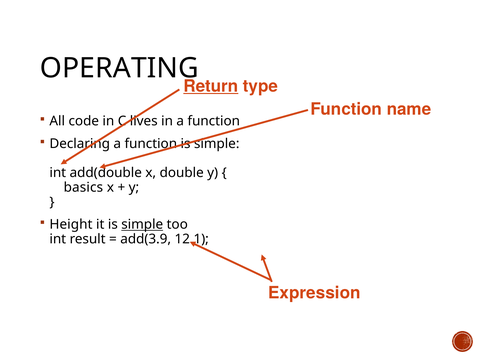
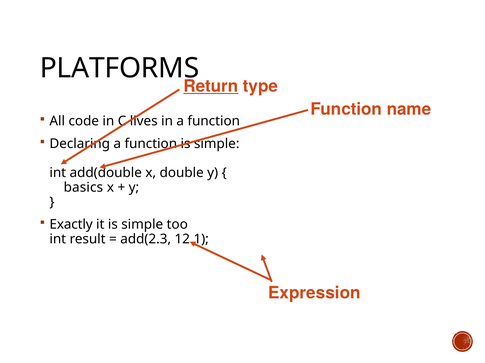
OPERATING: OPERATING -> PLATFORMS (120, 68)
Height: Height -> Exactly (71, 225)
simple underline: present -> none (142, 225)
add(3.9: add(3.9 -> add(2.3 (146, 240)
